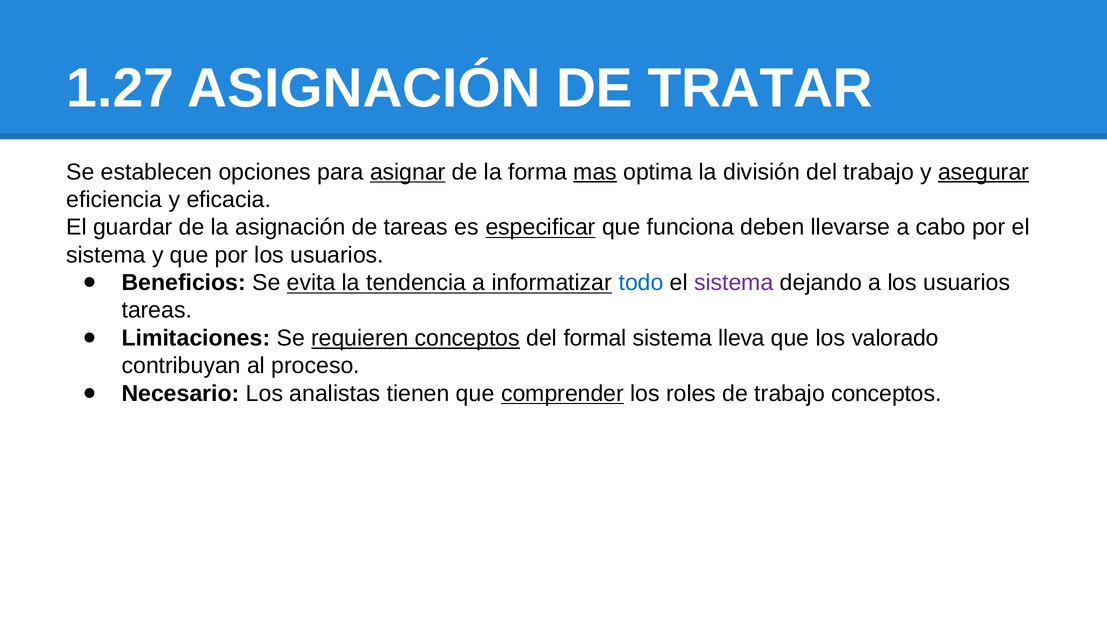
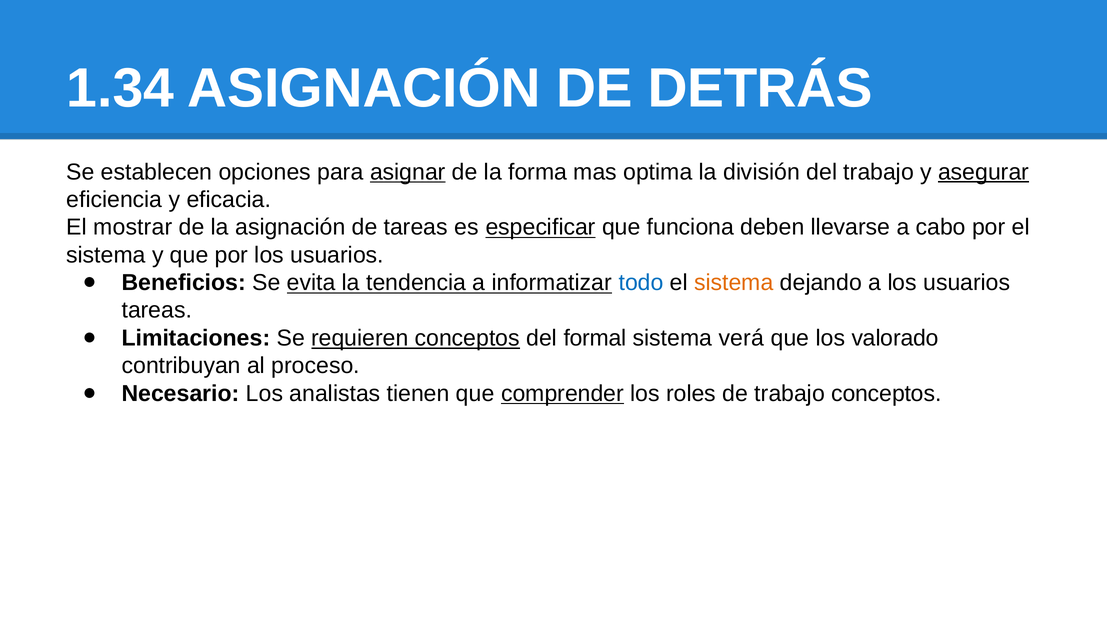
1.27: 1.27 -> 1.34 (120, 88)
TRATAR: TRATAR -> DETRÁS (760, 88)
mas underline: present -> none (595, 172)
guardar: guardar -> mostrar (133, 227)
sistema colour: purple -> orange (734, 283)
lleva: lleva -> verá (741, 338)
